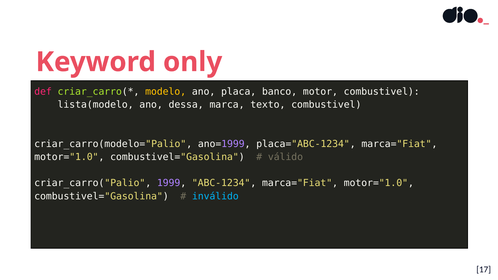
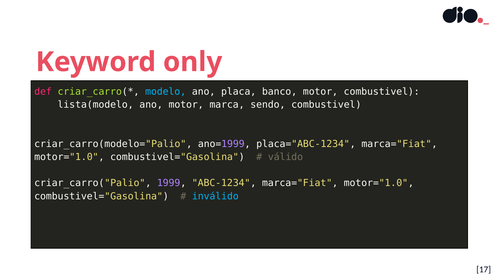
modelo colour: yellow -> light blue (166, 92)
ano dessa: dessa -> motor (186, 105)
texto: texto -> sendo (268, 105)
